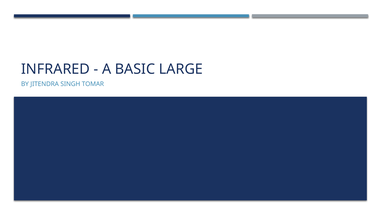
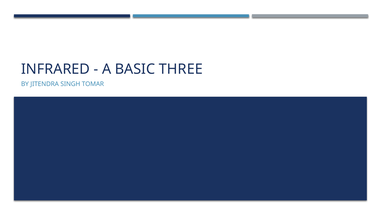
LARGE: LARGE -> THREE (181, 69)
